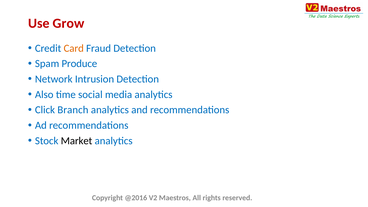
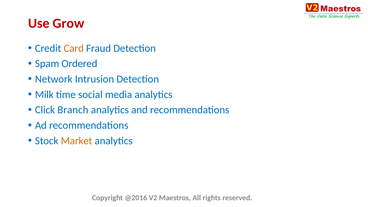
Produce: Produce -> Ordered (79, 64)
Also: Also -> Milk (44, 95)
Market colour: black -> orange (77, 141)
